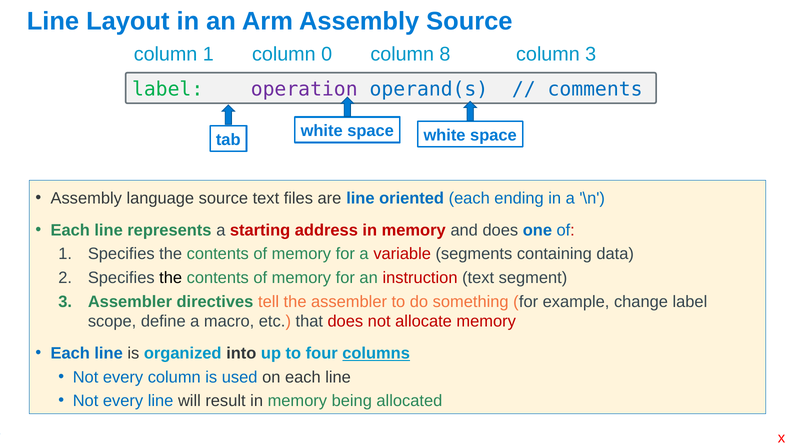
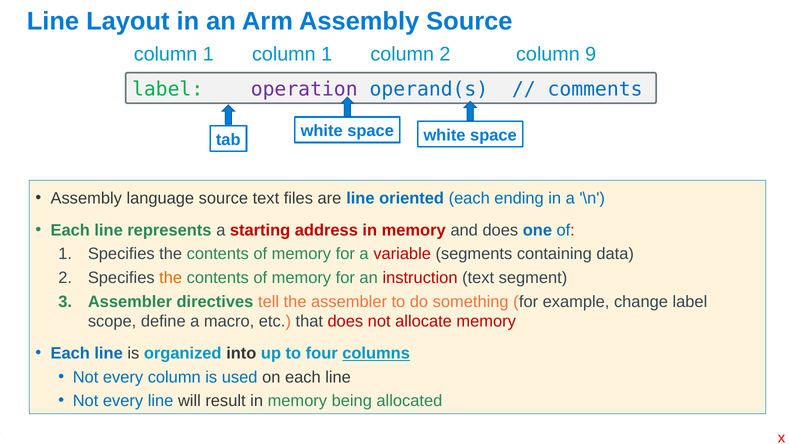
1 column 0: 0 -> 1 (327, 54)
column 8: 8 -> 2 (445, 54)
column 3: 3 -> 9 (591, 54)
the colour: black -> orange (171, 278)
